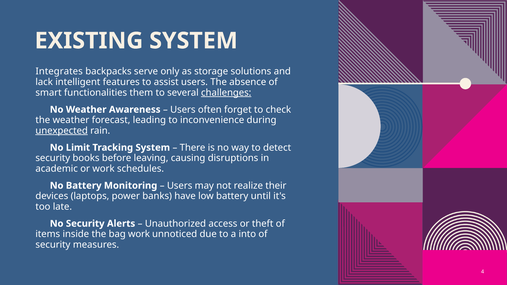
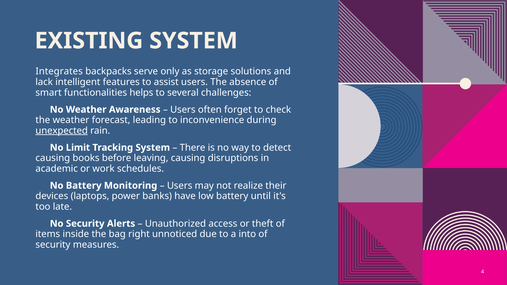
them: them -> helps (141, 93)
challenges underline: present -> none (226, 93)
security: security -> causing (53, 158)
bag work: work -> right (139, 234)
